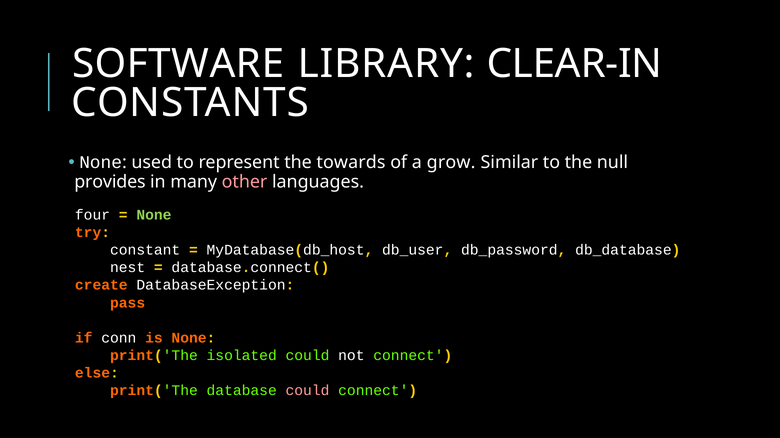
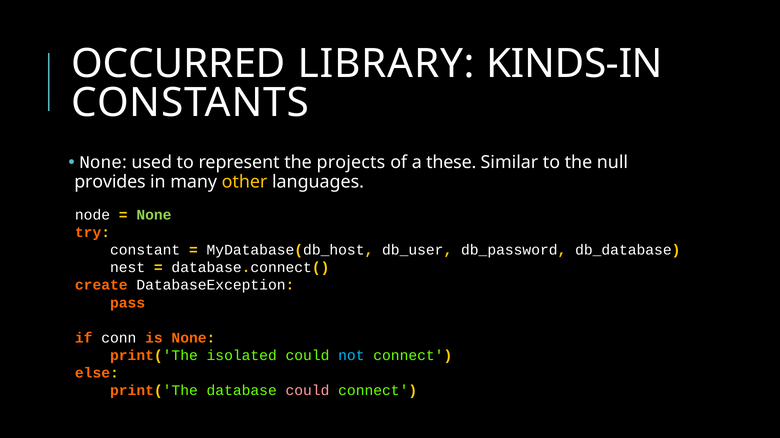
SOFTWARE: SOFTWARE -> OCCURRED (178, 64)
CLEAR-IN: CLEAR-IN -> KINDS-IN (574, 64)
towards: towards -> projects (351, 163)
grow: grow -> these (451, 163)
other colour: pink -> yellow (245, 182)
four: four -> node (93, 215)
not colour: white -> light blue (351, 356)
